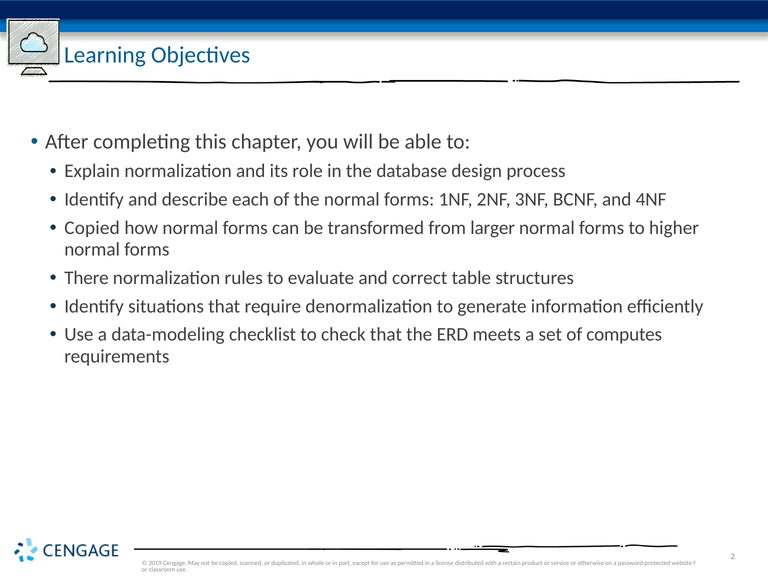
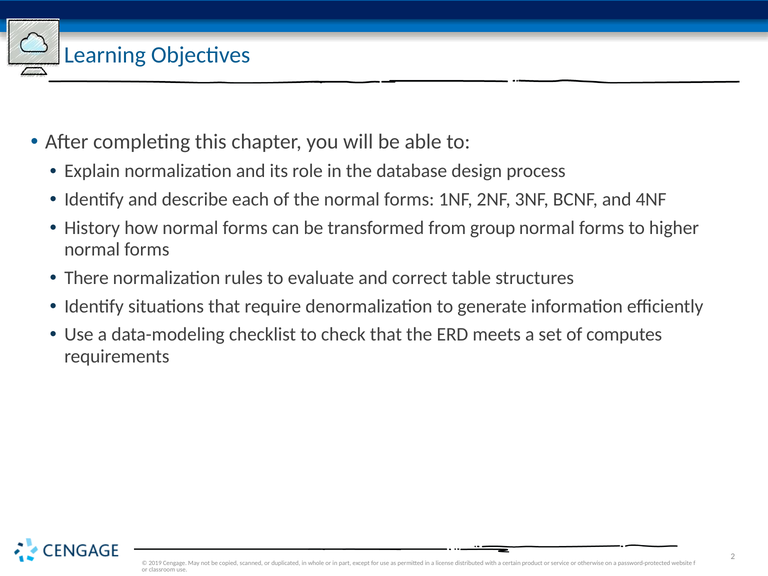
Copied: Copied -> History (92, 228)
larger: larger -> group (493, 228)
